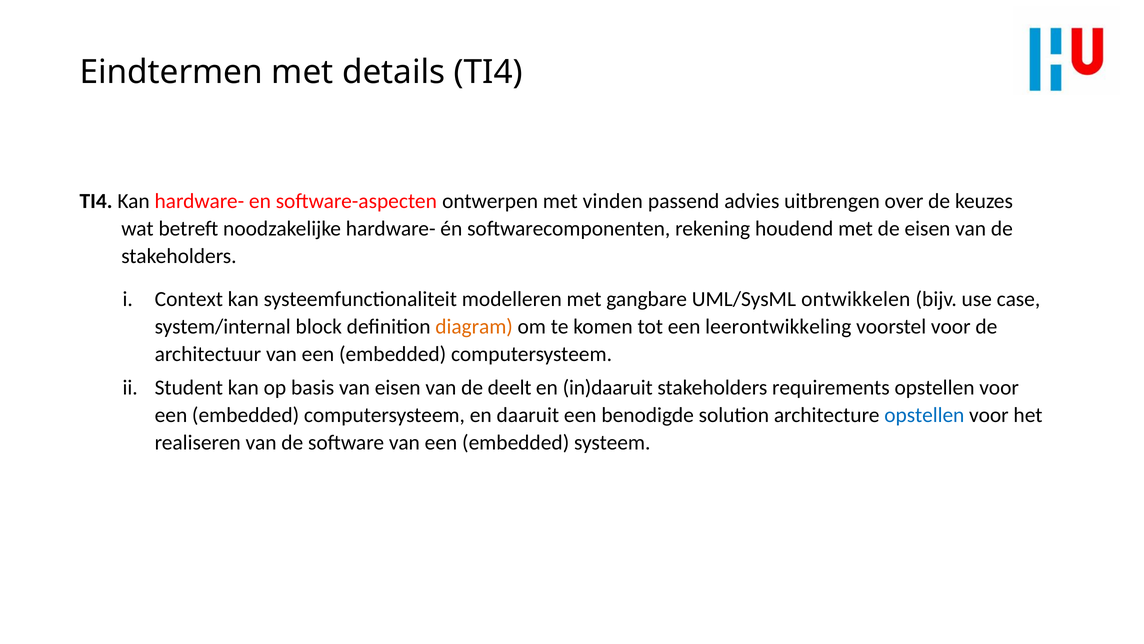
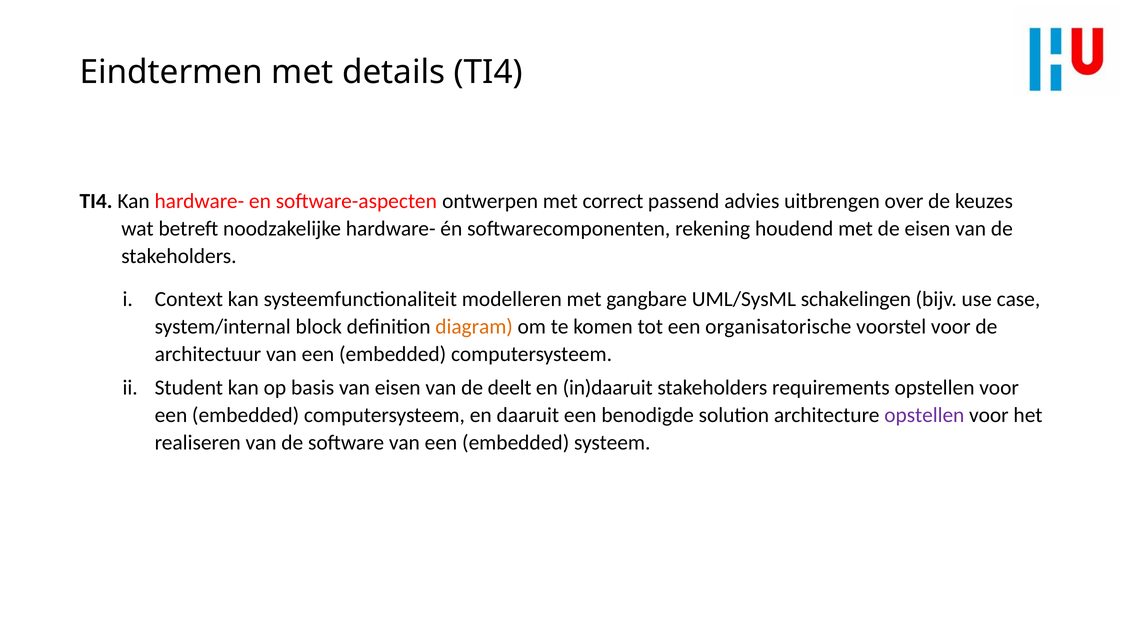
vinden: vinden -> correct (613, 201)
ontwikkelen: ontwikkelen -> schakelingen (856, 299)
leerontwikkeling: leerontwikkeling -> organisatorische (778, 326)
opstellen colour: blue -> purple (924, 415)
